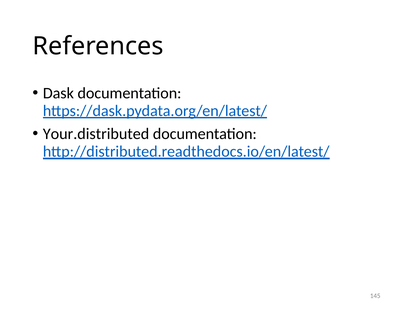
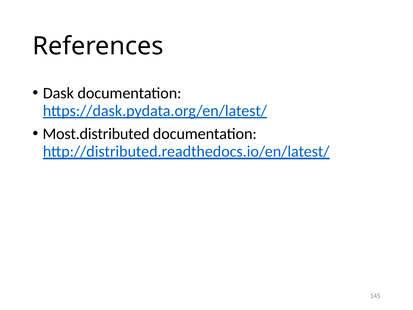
Your.distributed: Your.distributed -> Most.distributed (96, 134)
